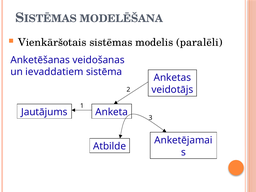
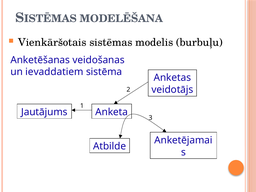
paralēli: paralēli -> burbuļu (199, 42)
